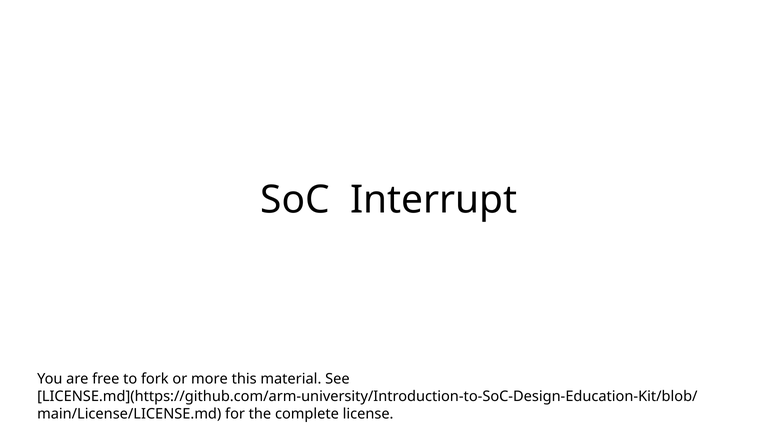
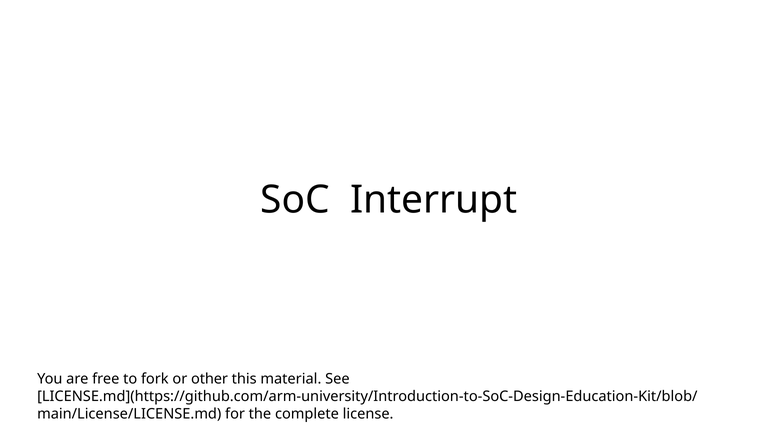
more: more -> other (210, 379)
